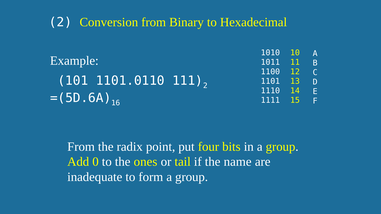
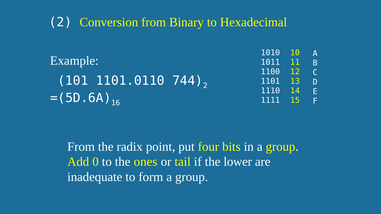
111: 111 -> 744 (188, 81)
name: name -> lower (238, 162)
